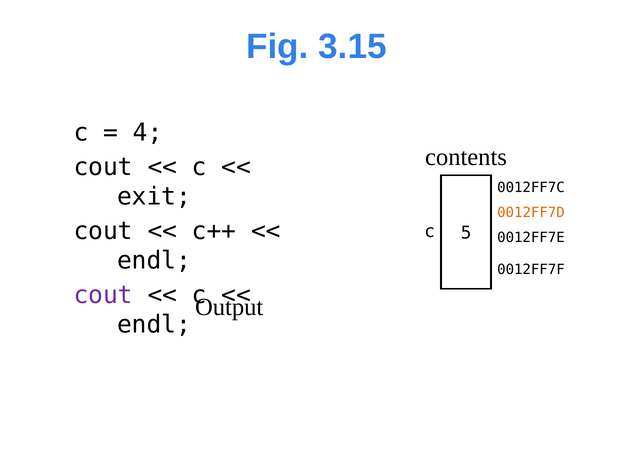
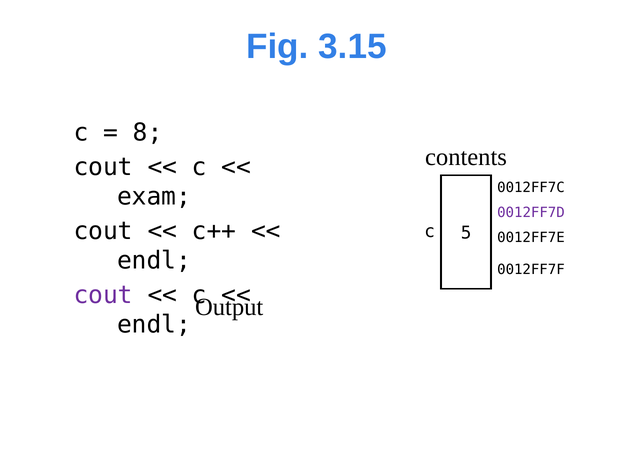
4: 4 -> 8 (148, 132)
exit: exit -> exam (154, 196)
0012FF7D colour: orange -> purple (531, 213)
